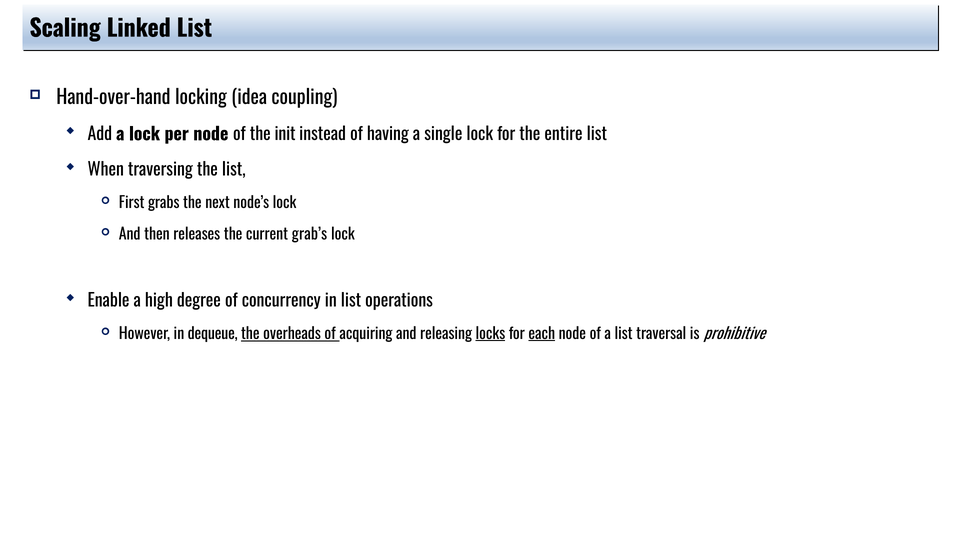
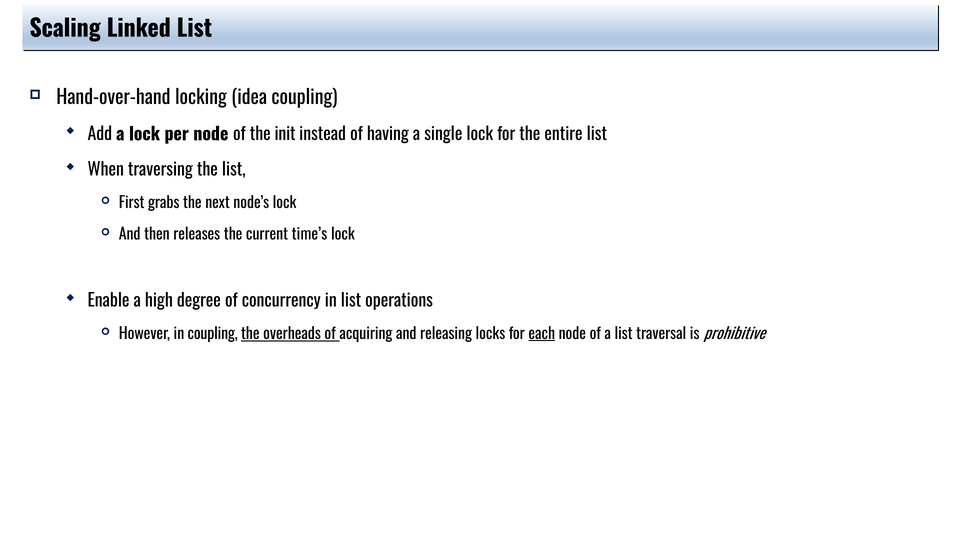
grab’s: grab’s -> time’s (309, 235)
in dequeue: dequeue -> coupling (213, 334)
locks underline: present -> none (490, 334)
